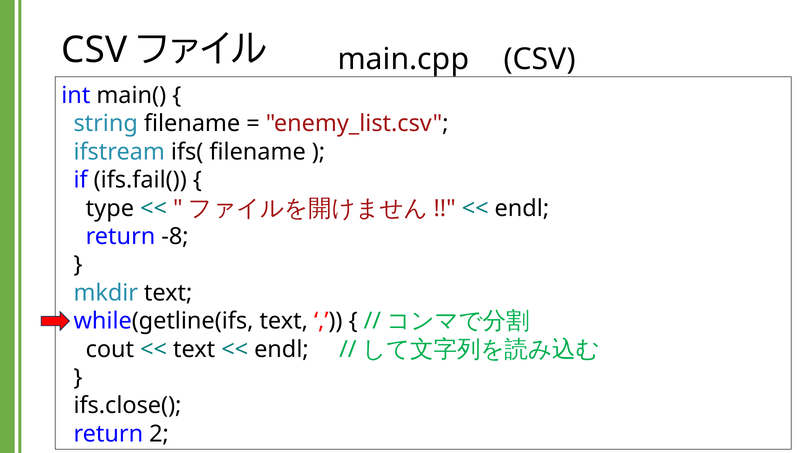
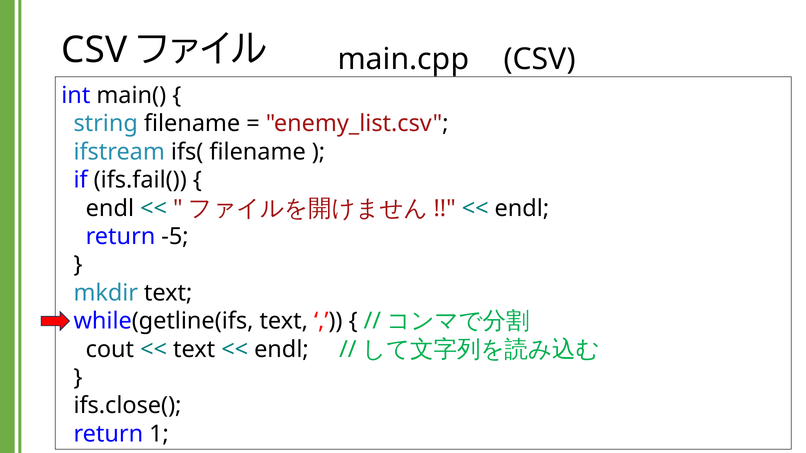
type: type -> endl (110, 208)
-8: -8 -> -5 (175, 237)
2: 2 -> 1 (159, 434)
